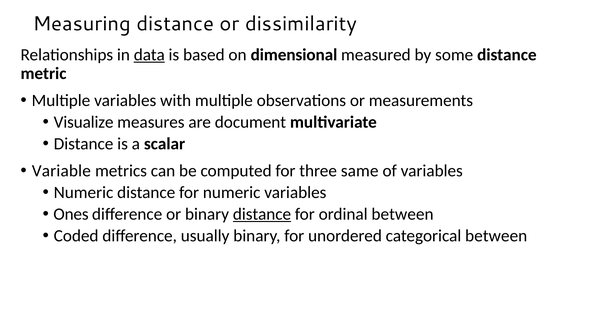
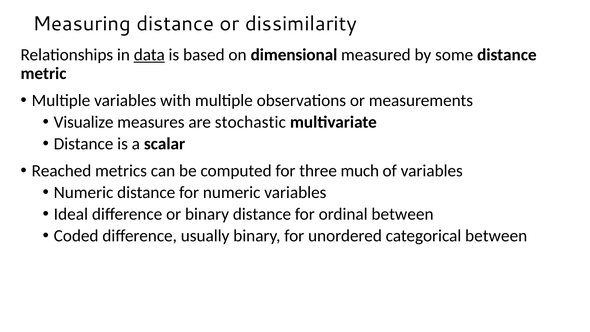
document: document -> stochastic (250, 122)
Variable: Variable -> Reached (61, 171)
same: same -> much (360, 171)
Ones: Ones -> Ideal (71, 214)
distance underline: present -> none (262, 214)
